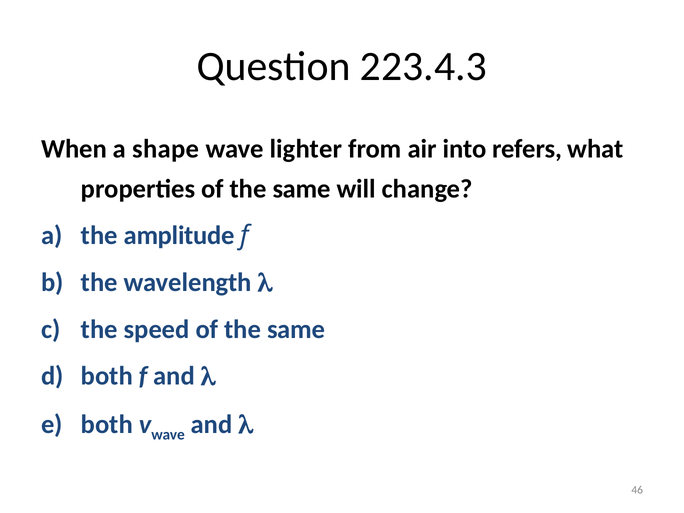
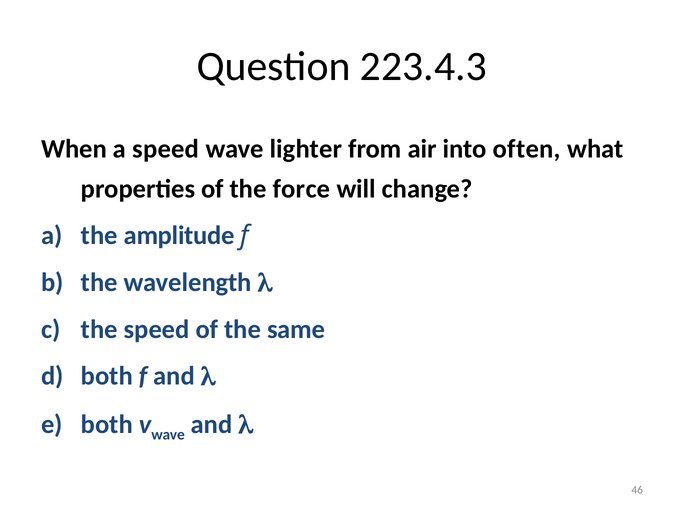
a shape: shape -> speed (166, 149)
refers: refers -> often (527, 149)
properties of the same: same -> force (301, 189)
